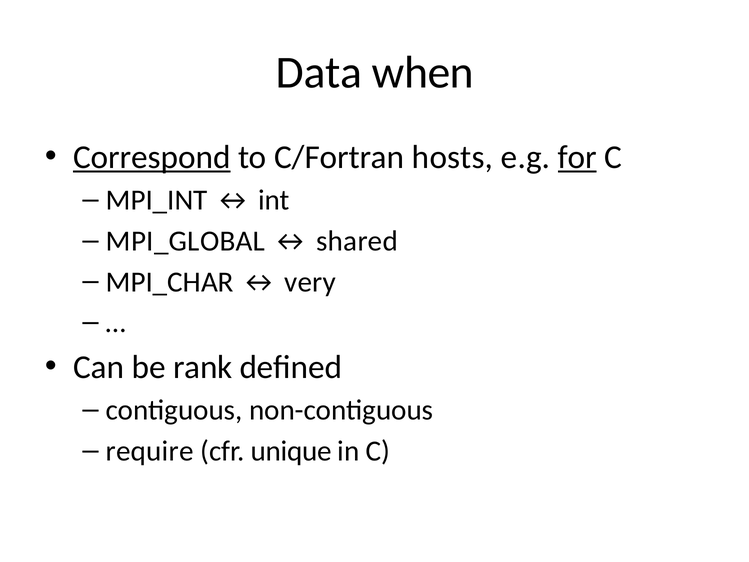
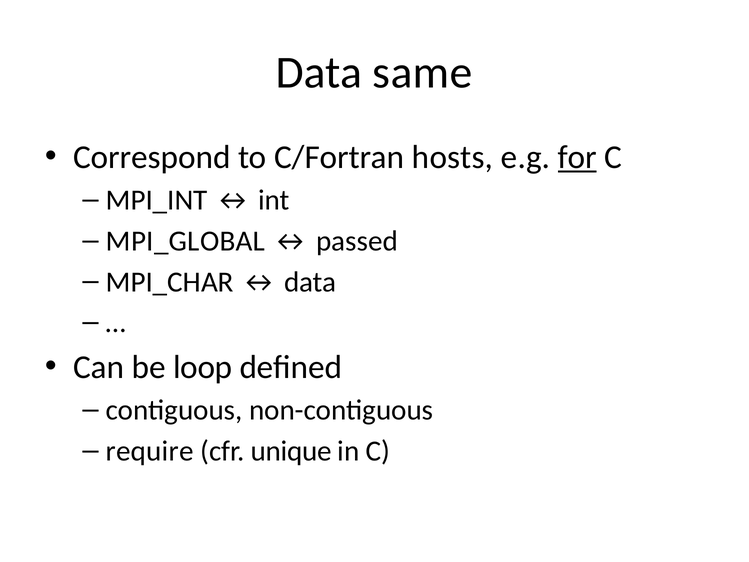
when: when -> same (422, 73)
Correspond underline: present -> none (152, 157)
shared: shared -> passed (357, 241)
very: very -> data (310, 282)
rank: rank -> loop (203, 367)
